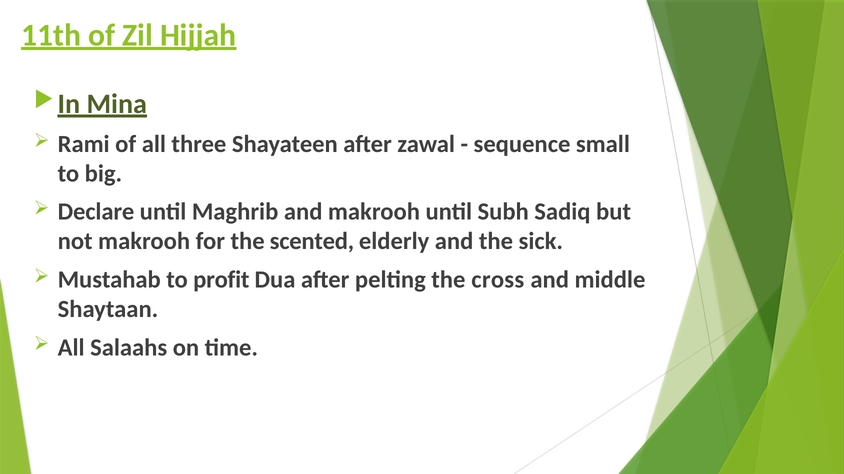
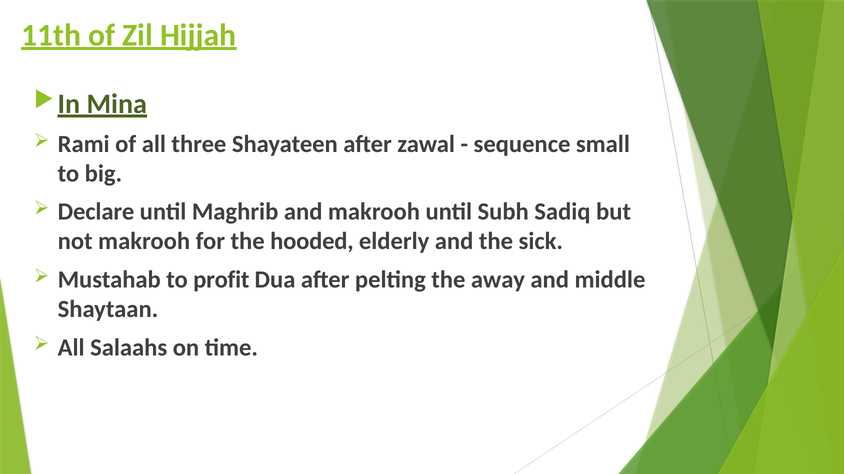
scented: scented -> hooded (312, 242)
cross: cross -> away (498, 280)
